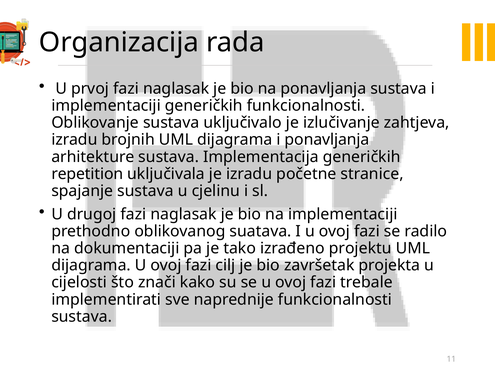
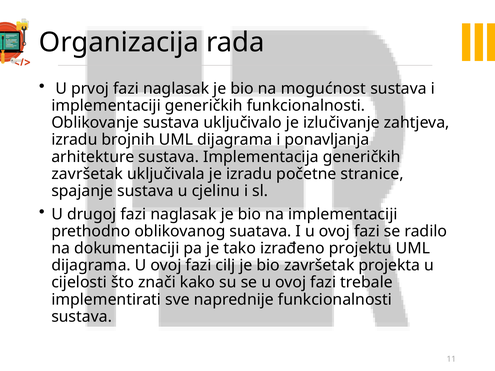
na ponavljanja: ponavljanja -> mogućnost (323, 89)
repetition: repetition -> završetak (87, 174)
